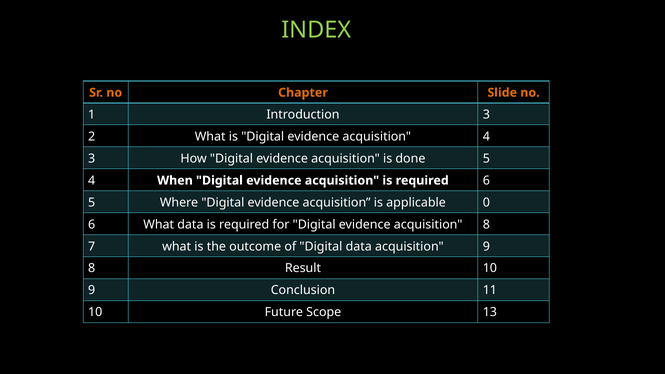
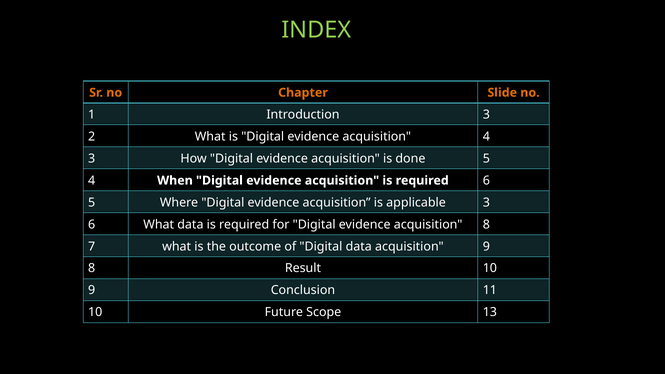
applicable 0: 0 -> 3 (486, 203)
